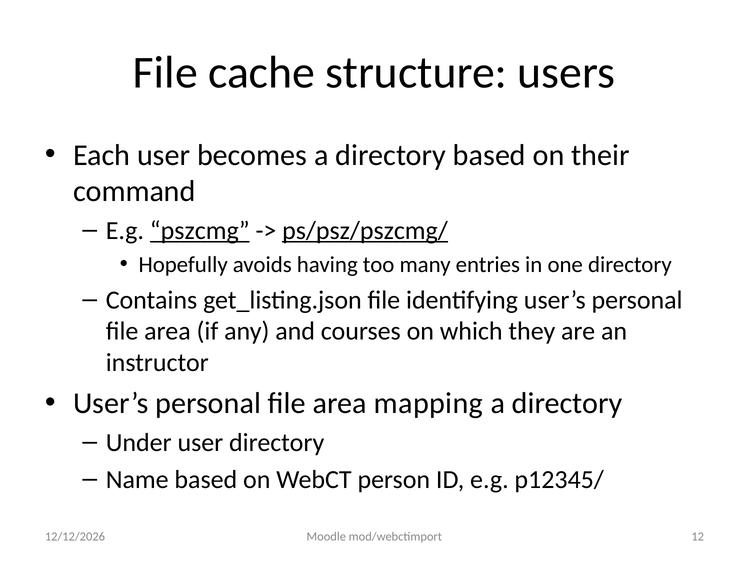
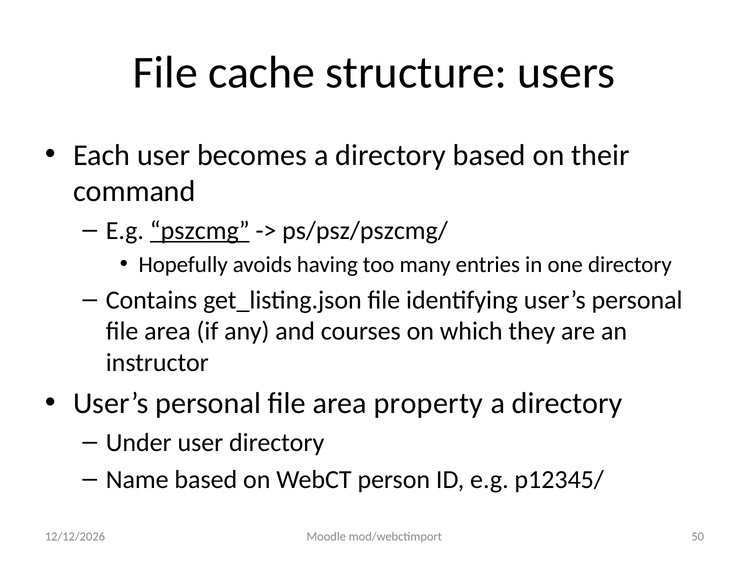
ps/psz/pszcmg/ underline: present -> none (365, 231)
mapping: mapping -> property (428, 403)
12: 12 -> 50 (698, 536)
